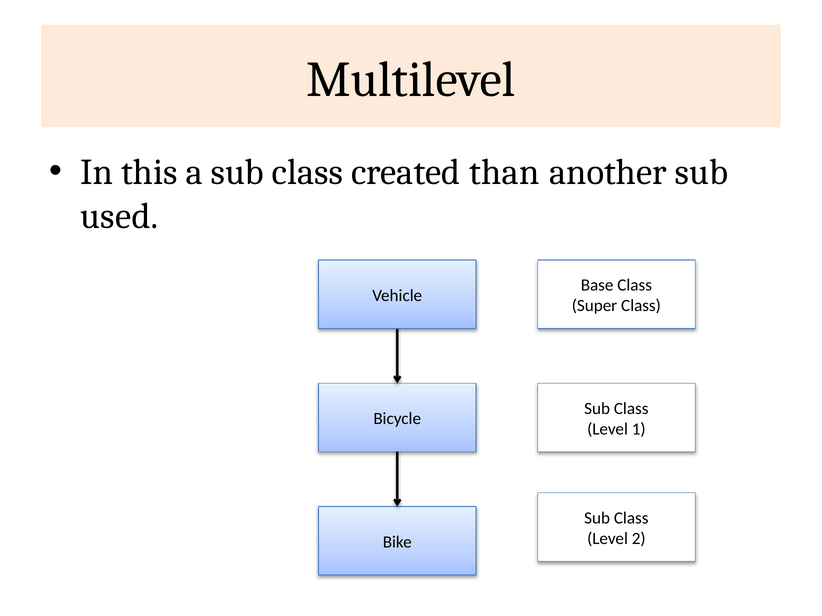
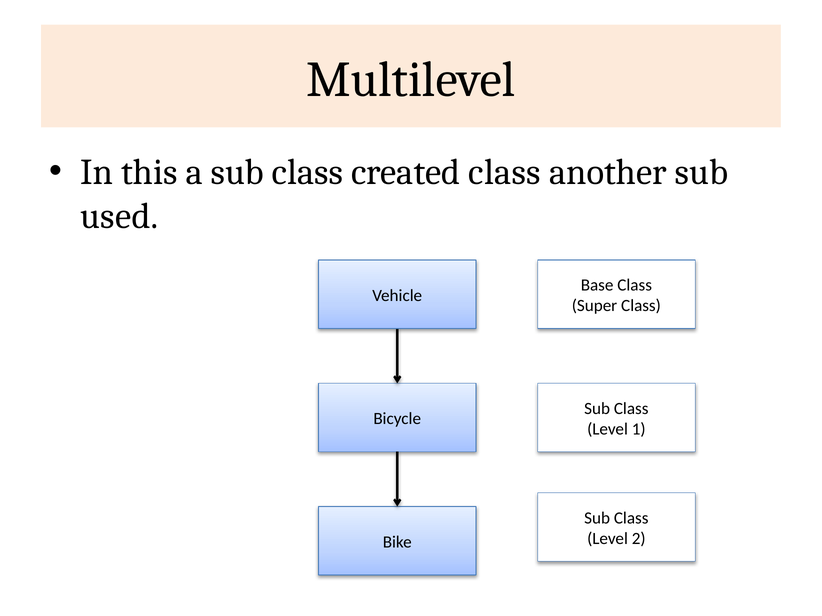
created than: than -> class (505, 172)
